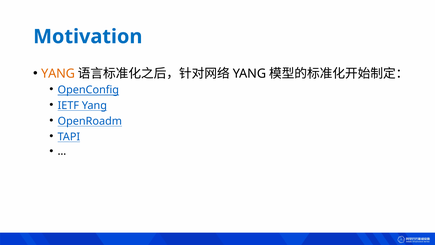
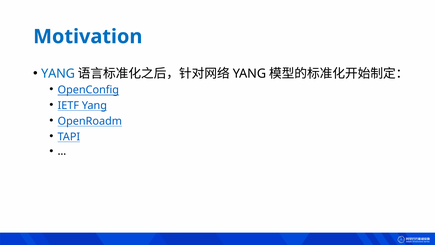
YANG colour: orange -> blue (58, 74)
